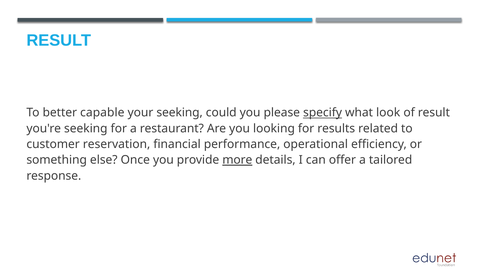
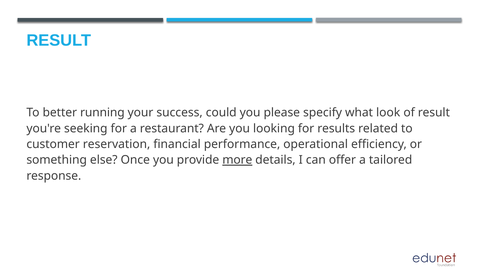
capable: capable -> running (102, 113)
your seeking: seeking -> success (180, 113)
specify underline: present -> none (323, 113)
